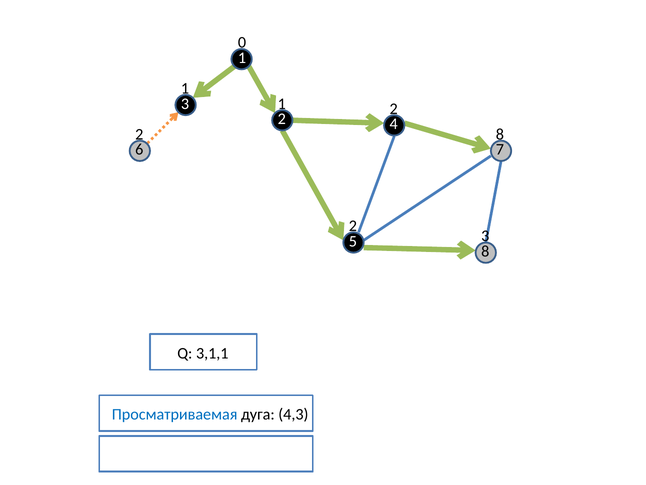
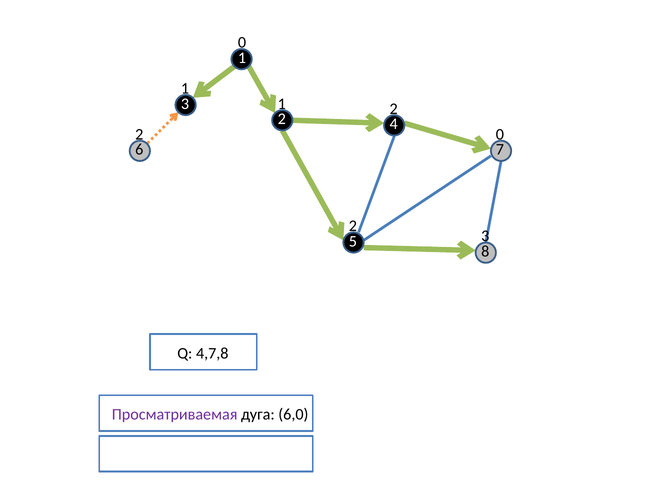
2 8: 8 -> 0 (500, 134)
3,1,1: 3,1,1 -> 4,7,8 (212, 353)
Просматриваемая colour: blue -> purple (175, 414)
4,3: 4,3 -> 6,0 (293, 414)
